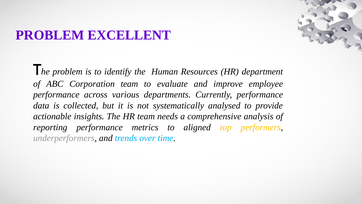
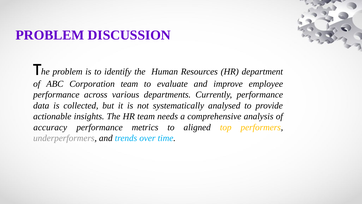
EXCELLENT: EXCELLENT -> DISCUSSION (129, 35)
reporting: reporting -> accuracy (50, 127)
